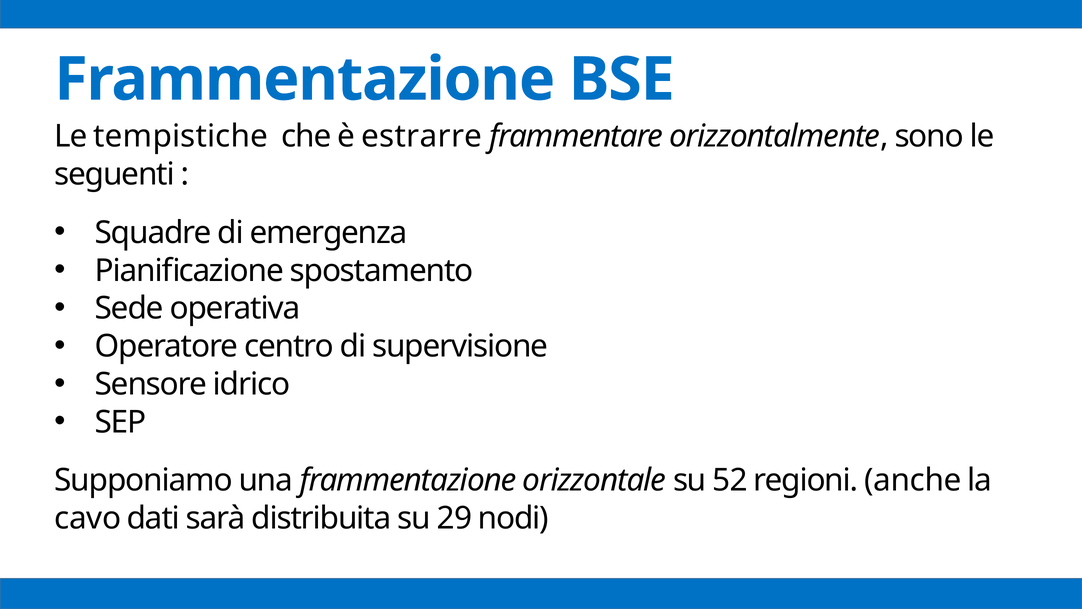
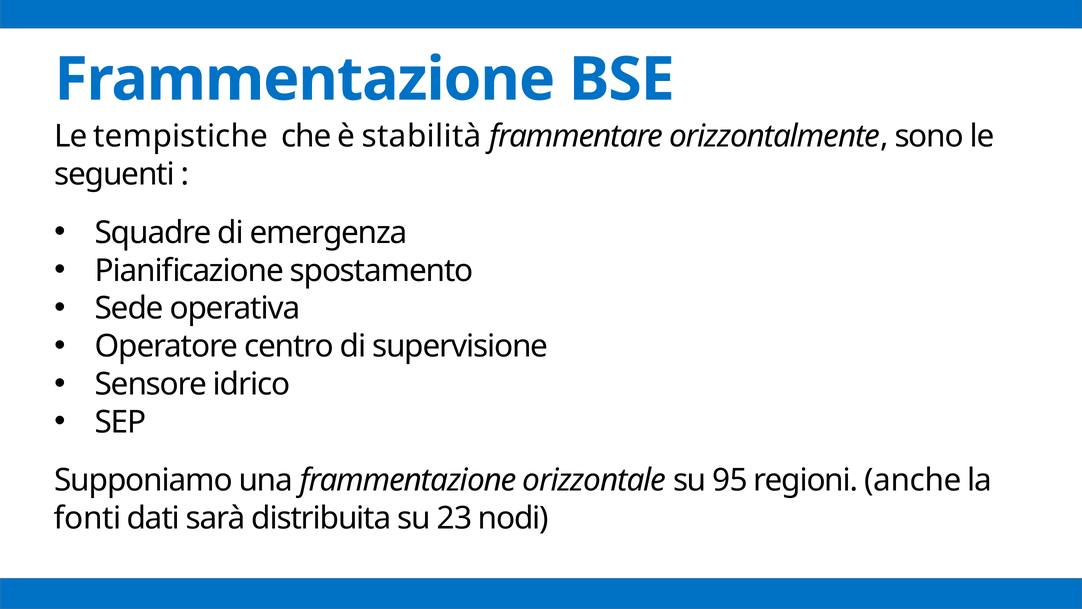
estrarre: estrarre -> stabilità (422, 136)
52: 52 -> 95 (730, 480)
cavo: cavo -> fonti (88, 518)
29: 29 -> 23 (454, 518)
